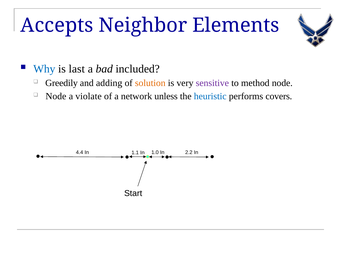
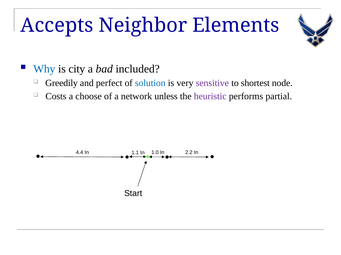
last: last -> city (77, 69)
adding: adding -> perfect (109, 83)
solution colour: orange -> blue (150, 83)
method: method -> shortest (255, 83)
Node: Node -> Costs (56, 97)
violate: violate -> choose (89, 97)
heuristic colour: blue -> purple (210, 97)
covers: covers -> partial (279, 97)
